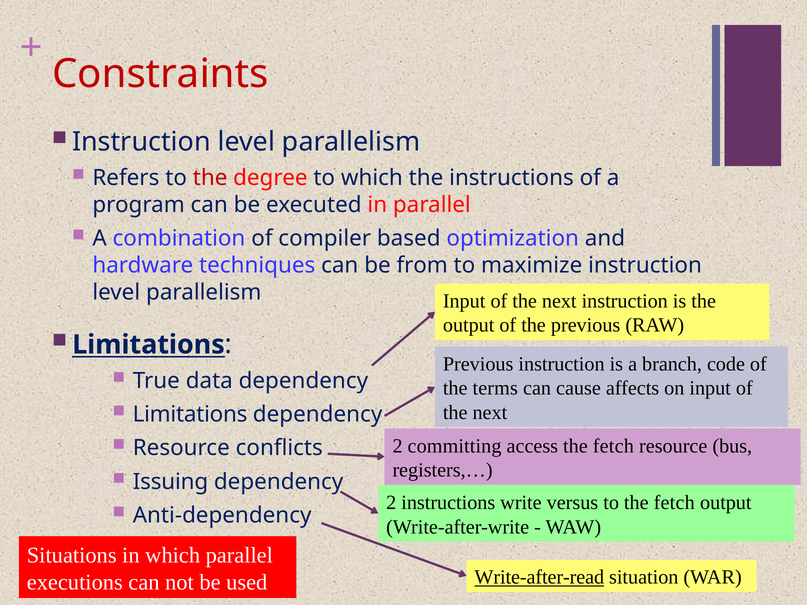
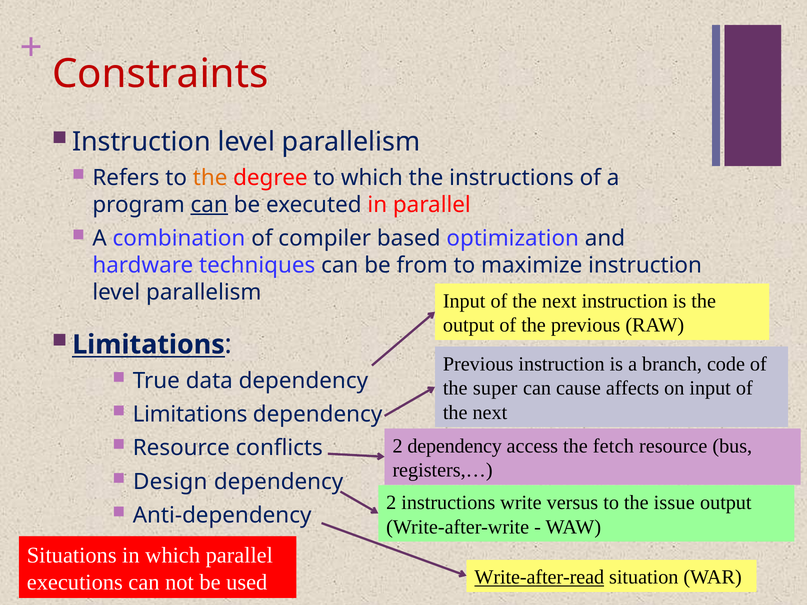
the colour: red -> orange (210, 178)
can underline: none -> present (209, 205)
terms: terms -> super (495, 388)
2 committing: committing -> dependency (455, 446)
Issuing: Issuing -> Design (170, 482)
to the fetch: fetch -> issue (674, 503)
